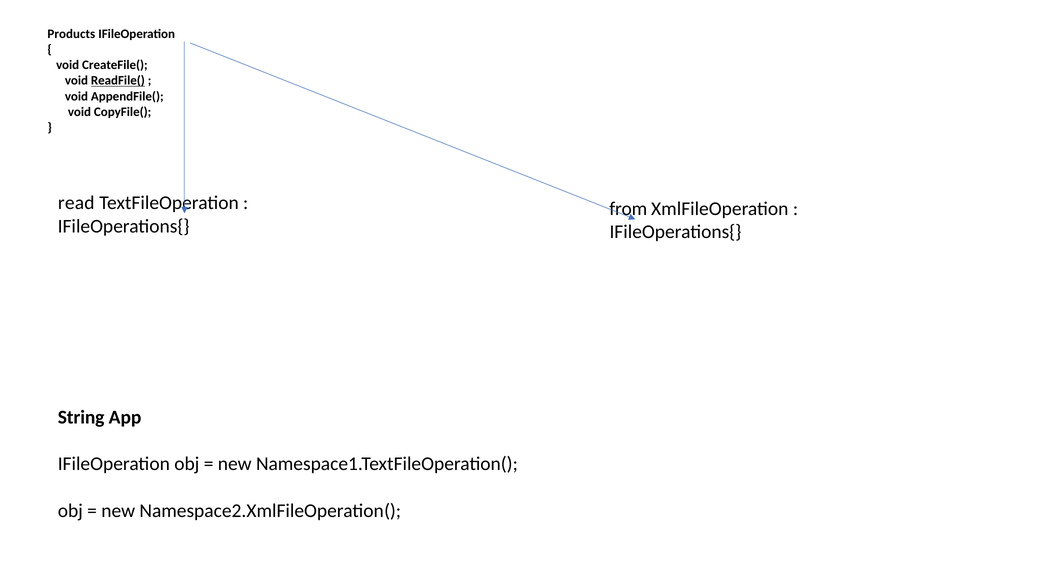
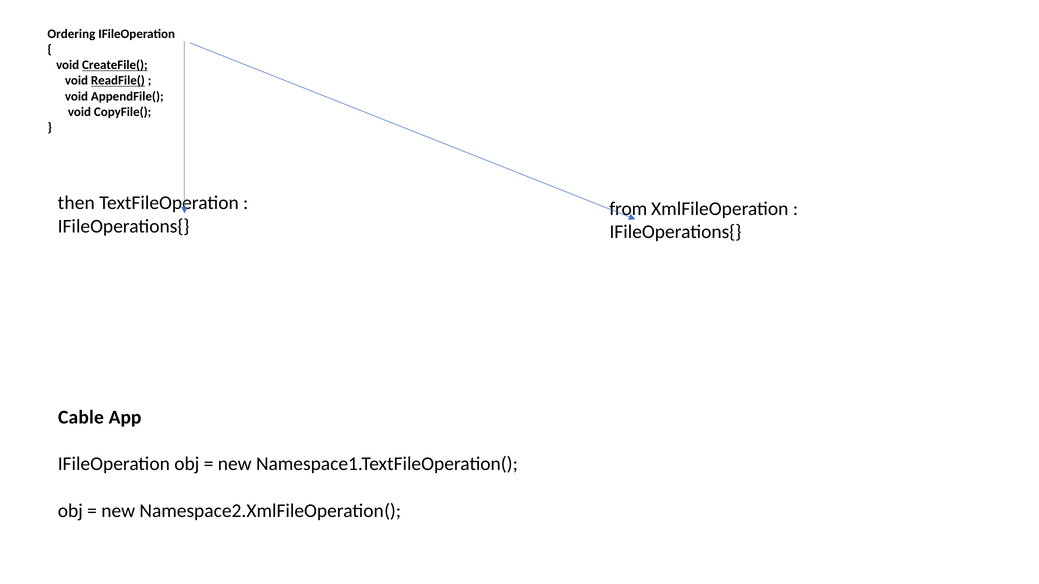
Products: Products -> Ordering (71, 34)
CreateFile( underline: none -> present (115, 65)
read: read -> then (76, 203)
String: String -> Cable (81, 418)
